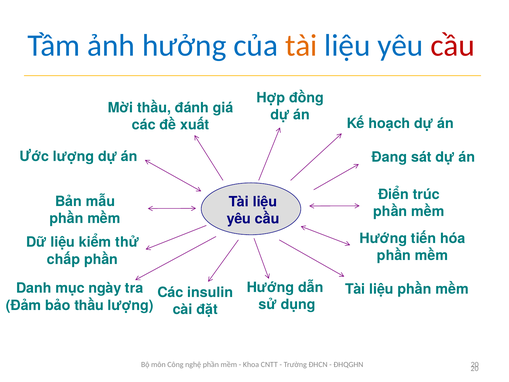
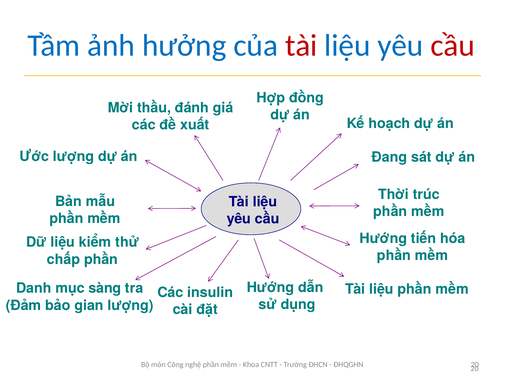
tài colour: orange -> red (301, 46)
Điển: Điển -> Thời (393, 195)
ngày: ngày -> sàng (105, 288)
bảo thầu: thầu -> gian (89, 305)
